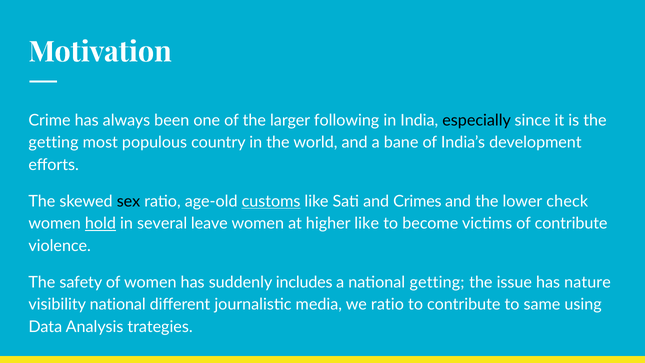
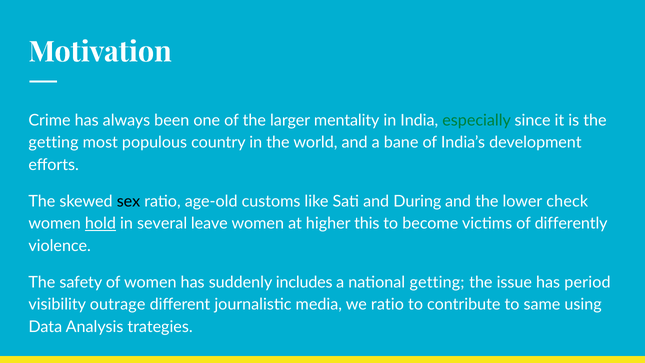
following: following -> mentality (347, 120)
especially colour: black -> green (477, 120)
customs underline: present -> none (271, 201)
Crimes: Crimes -> During (417, 201)
higher like: like -> this (367, 223)
of contribute: contribute -> differently (571, 223)
nature: nature -> period (587, 282)
visibility national: national -> outrage (118, 305)
